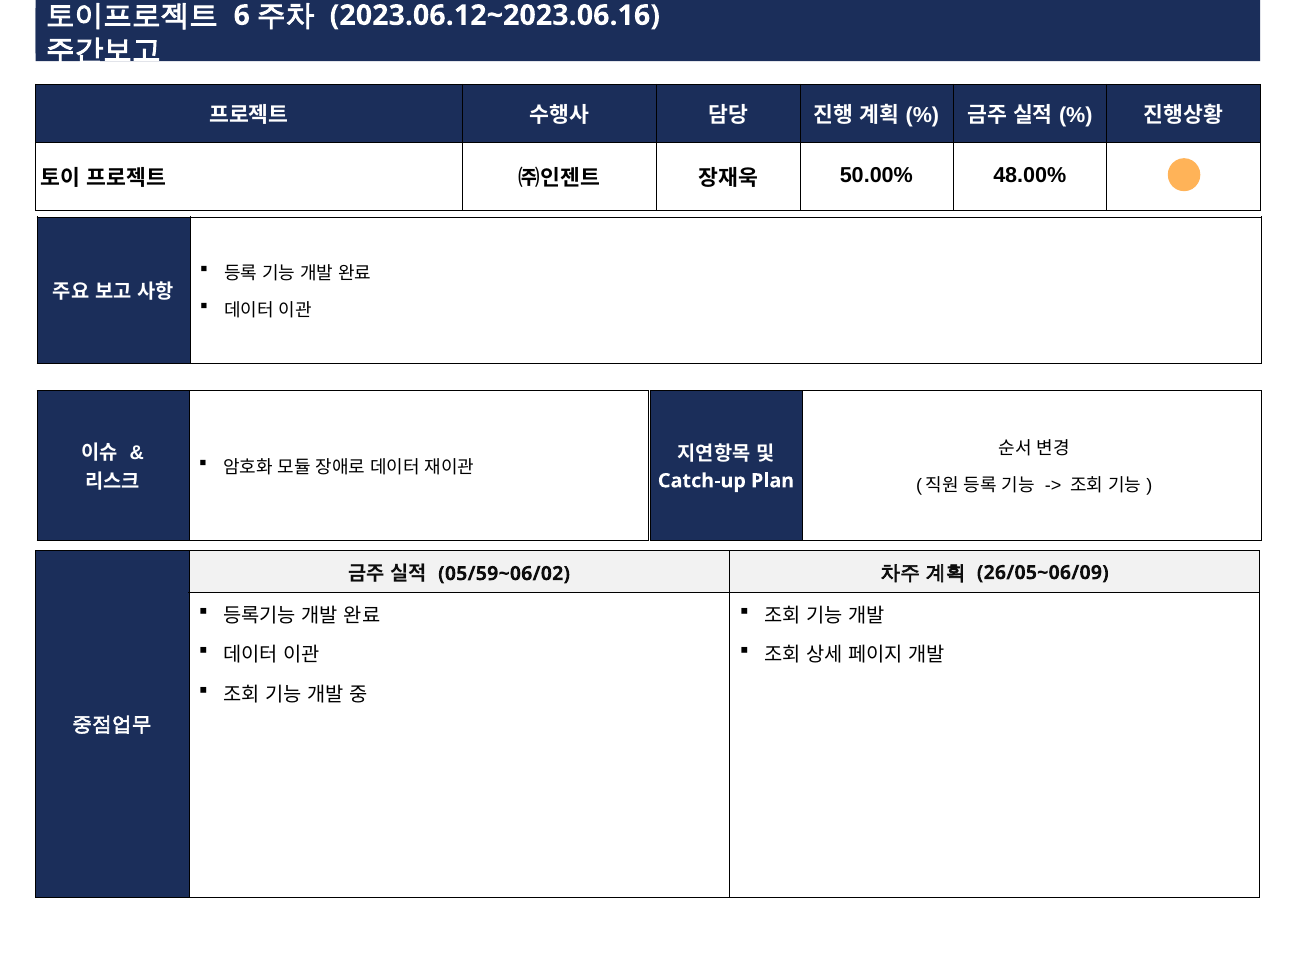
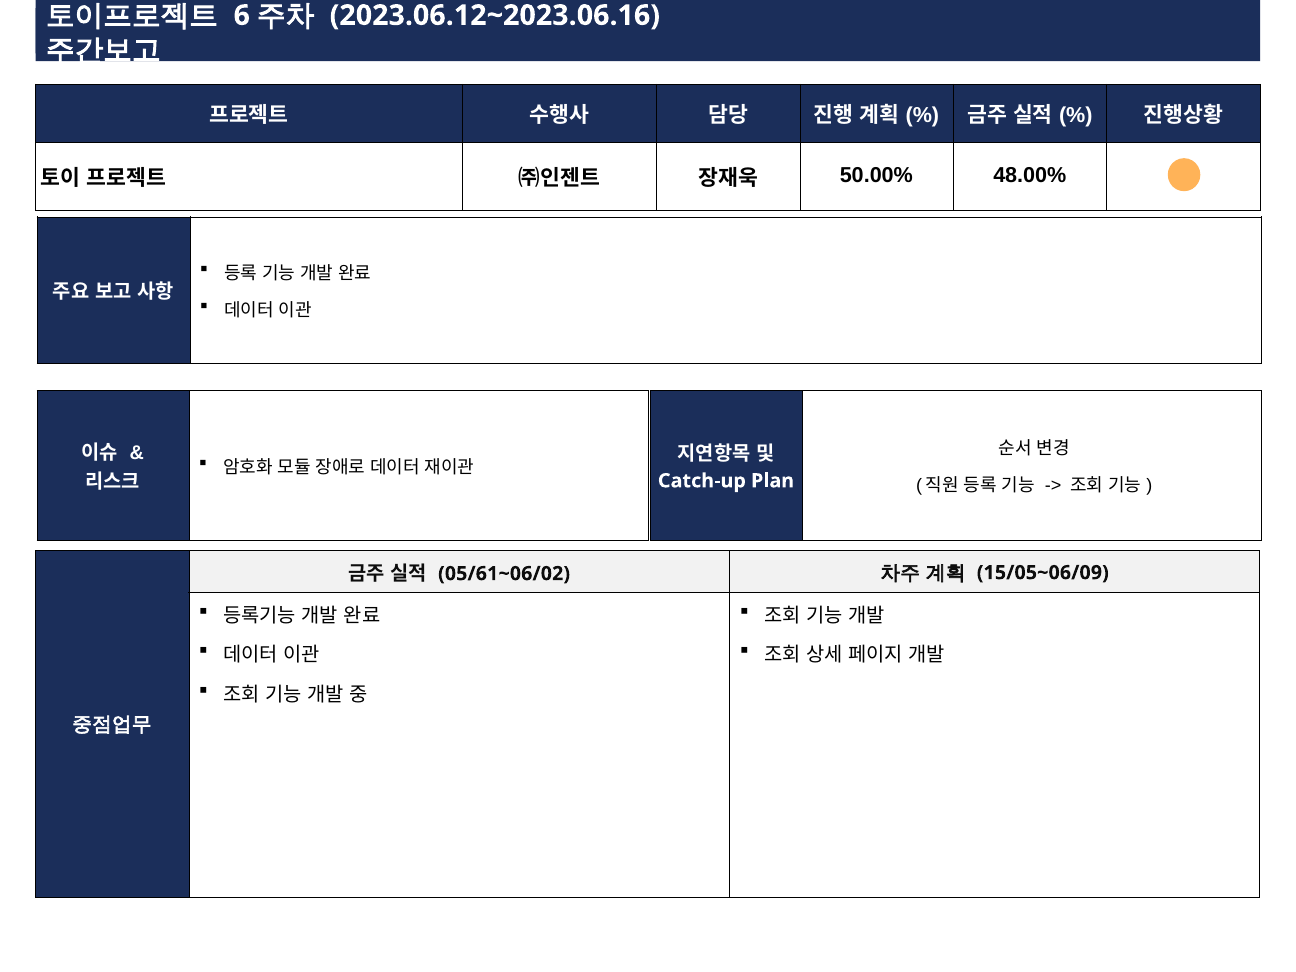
05/59~06/02: 05/59~06/02 -> 05/61~06/02 (504, 574)
26/05~06/09: 26/05~06/09 -> 15/05~06/09 (1043, 573)
